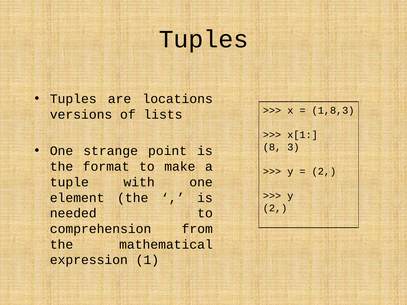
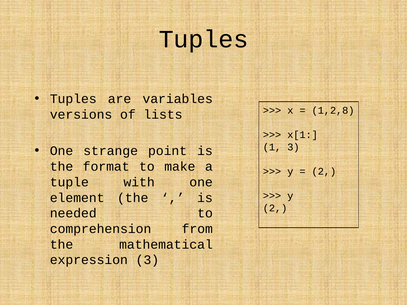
locations: locations -> variables (178, 99)
1,8,3: 1,8,3 -> 1,2,8 (333, 111)
8: 8 -> 1 (272, 147)
expression 1: 1 -> 3 (147, 260)
